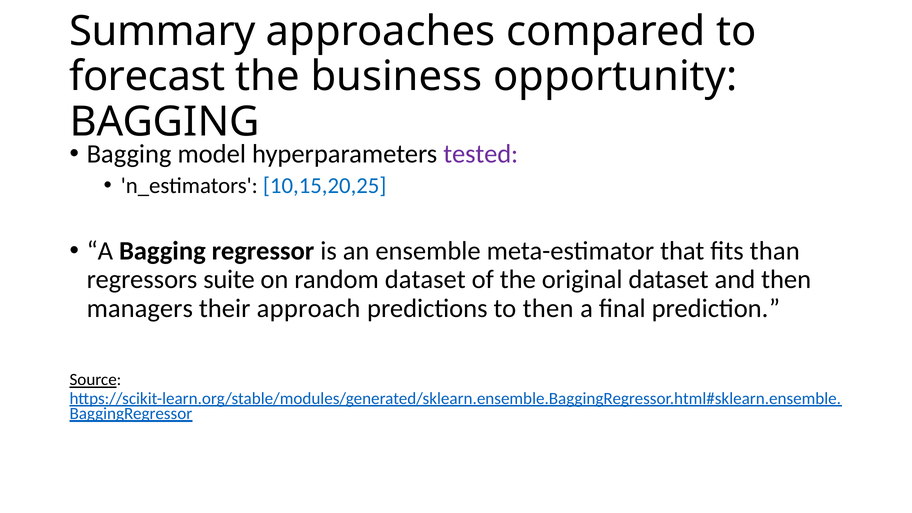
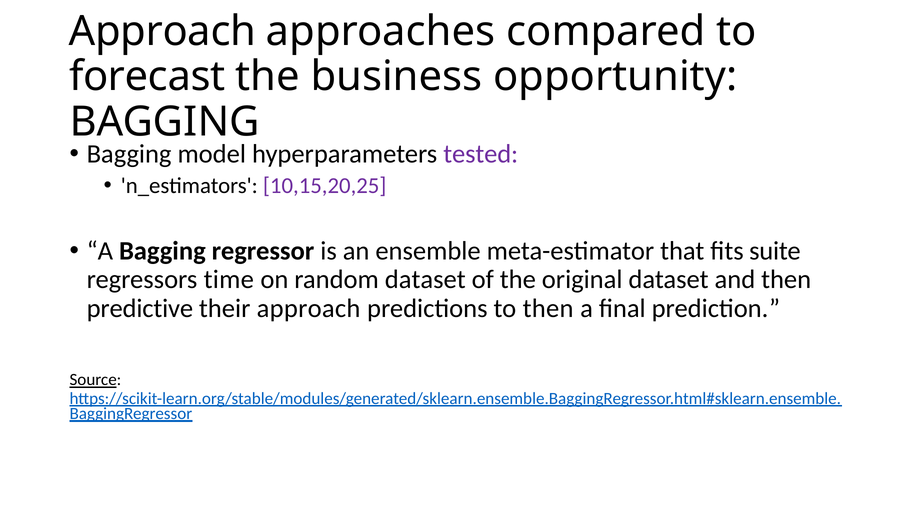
Summary: Summary -> Approach (162, 31)
10,15,20,25 colour: blue -> purple (325, 186)
than: than -> suite (775, 251)
suite: suite -> time (229, 280)
managers: managers -> predictive (140, 308)
